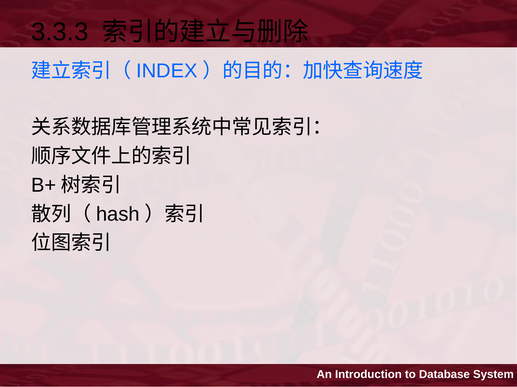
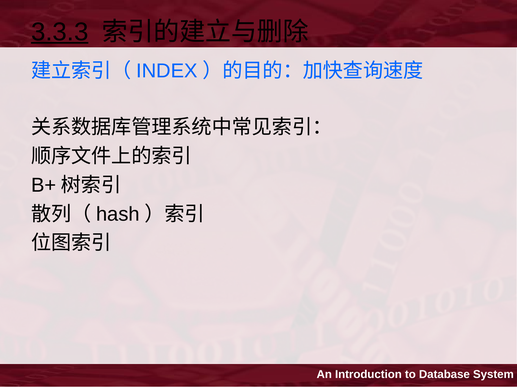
3.3.3 underline: none -> present (60, 32)
